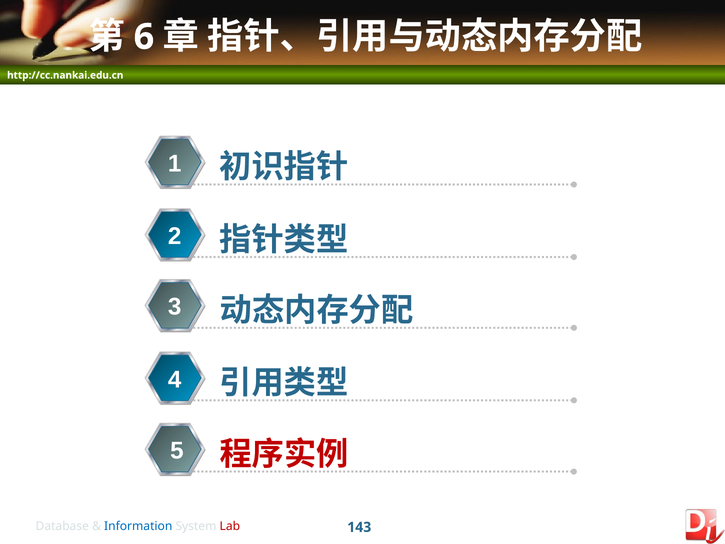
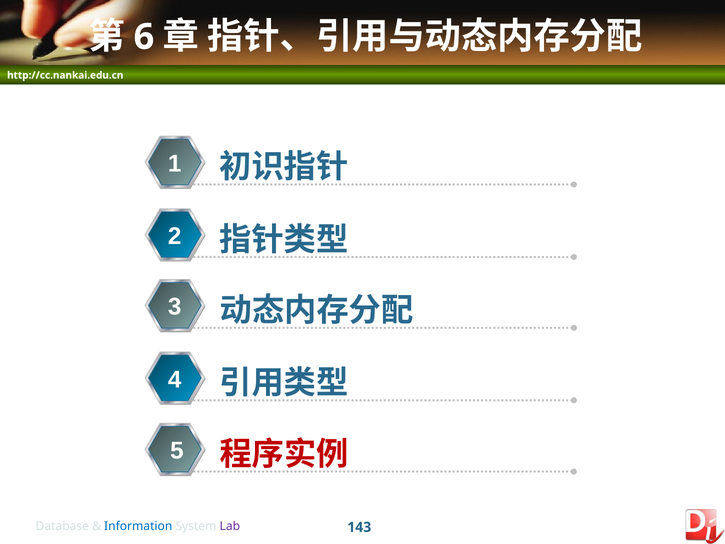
Lab colour: red -> purple (230, 526)
